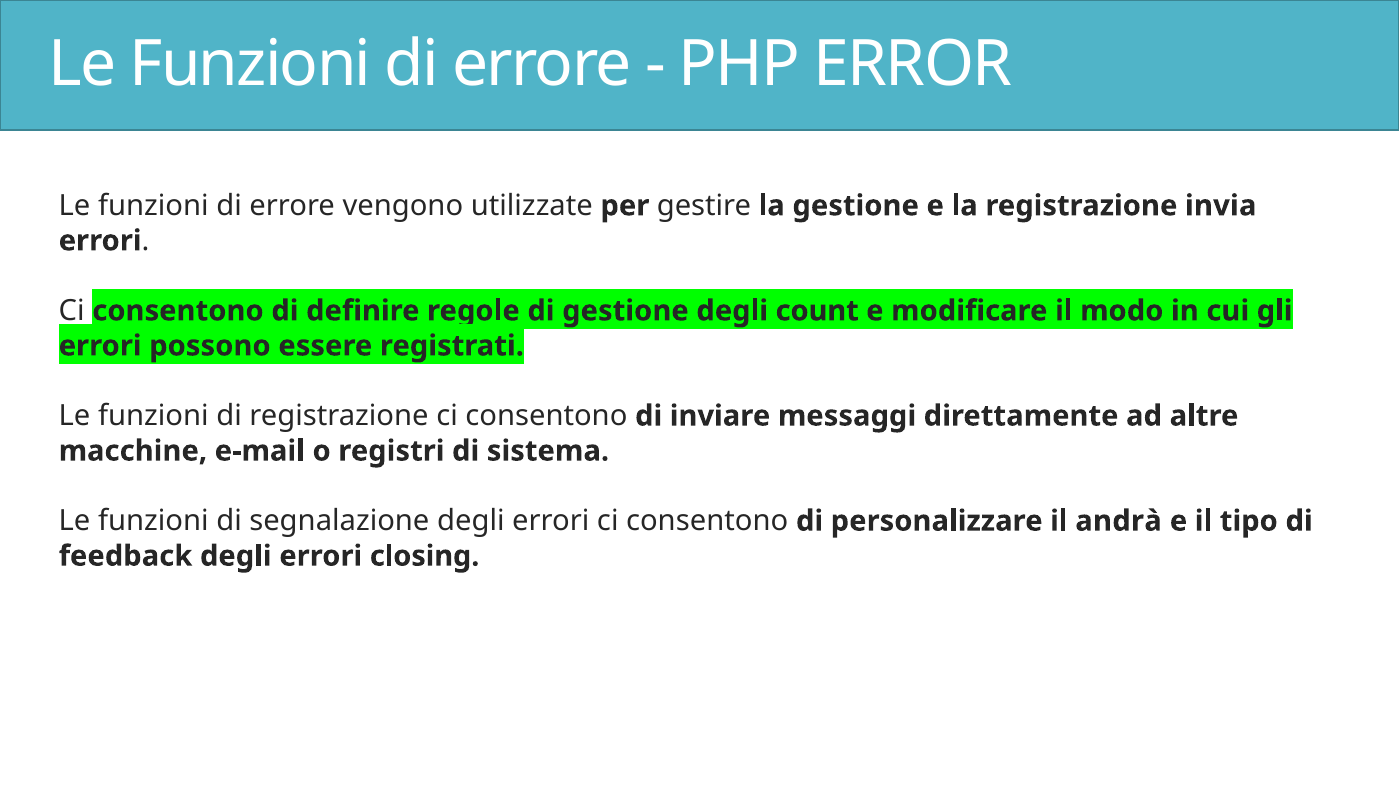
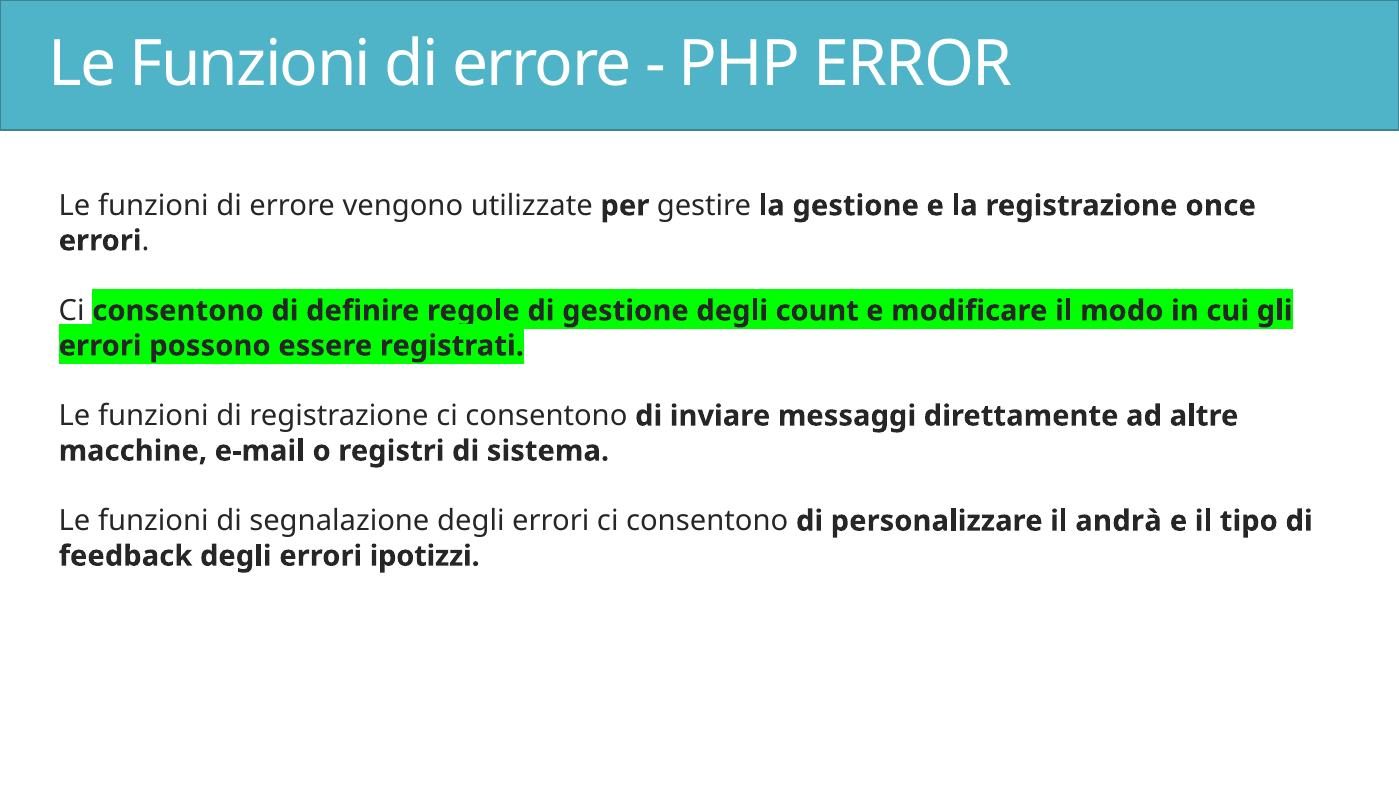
invia: invia -> once (1221, 206)
closing: closing -> ipotizzi (425, 556)
